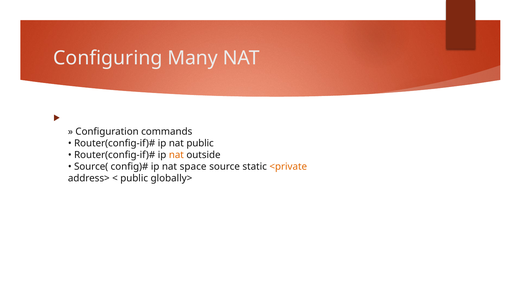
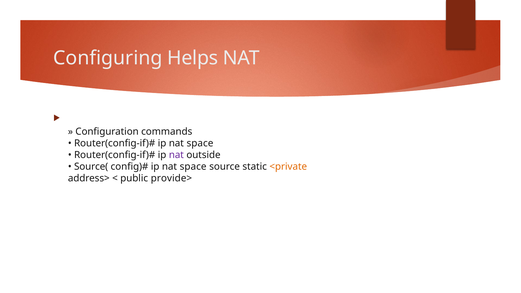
Many: Many -> Helps (193, 58)
public: public -> space (200, 143)
nat colour: orange -> purple (176, 155)
globally>: globally> -> provide> (171, 178)
